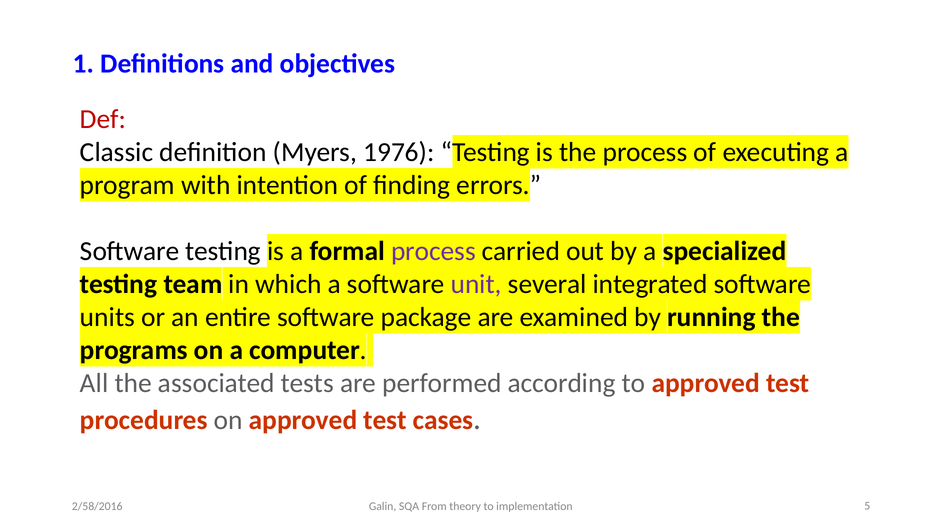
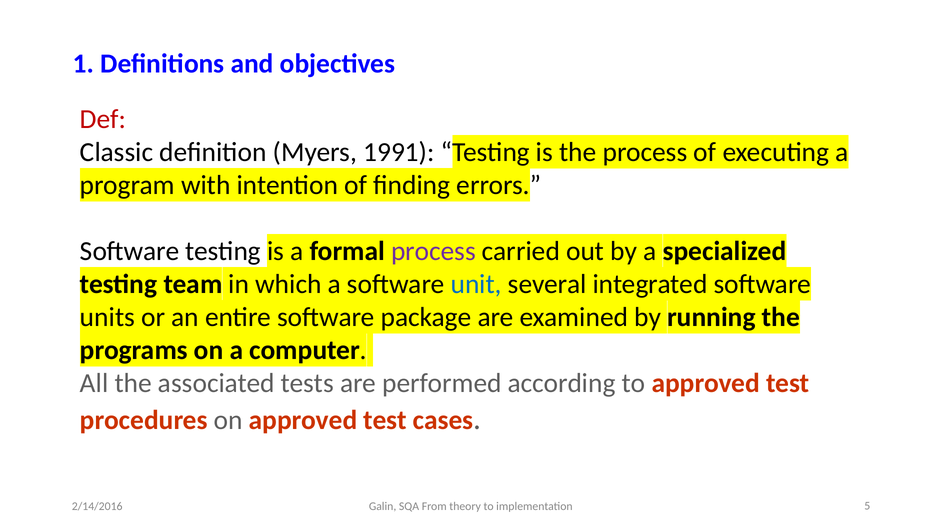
1976: 1976 -> 1991 (399, 152)
unit colour: purple -> blue (476, 284)
2/58/2016: 2/58/2016 -> 2/14/2016 (97, 506)
